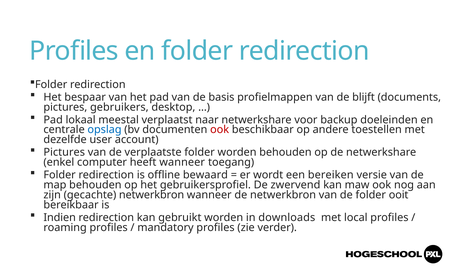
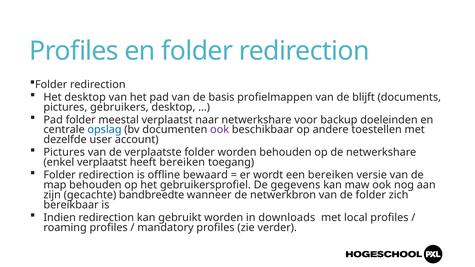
Het bespaar: bespaar -> desktop (85, 97)
Pad lokaal: lokaal -> folder (81, 120)
ook colour: red -> purple (220, 130)
enkel computer: computer -> verplaatst (102, 162)
heeft wanneer: wanneer -> bereiken (182, 162)
zwervend: zwervend -> gegevens (295, 185)
gecachte netwerkbron: netwerkbron -> bandbreedte (152, 195)
ooit: ooit -> zich (399, 195)
